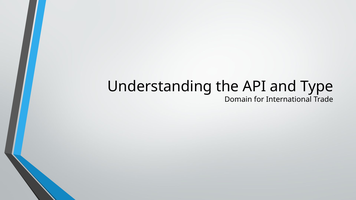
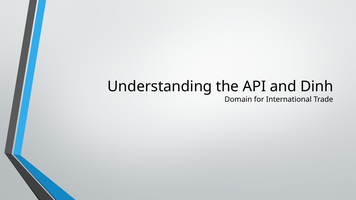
Type: Type -> Dinh (317, 87)
